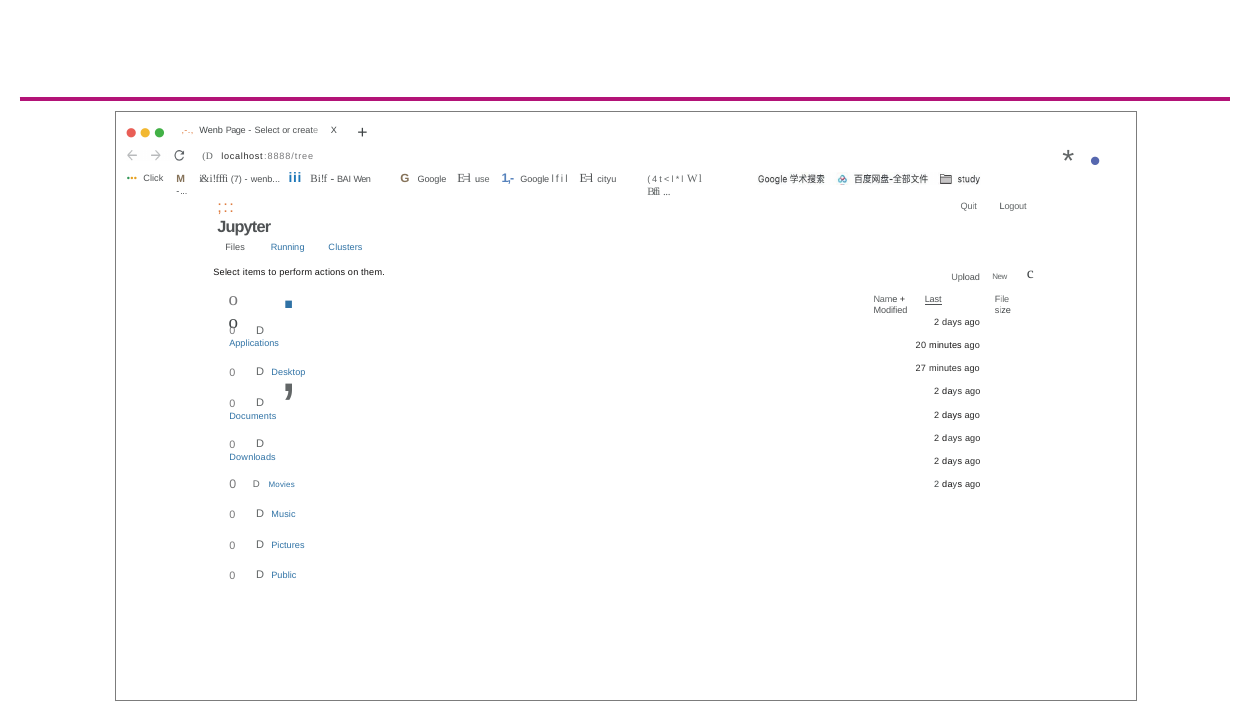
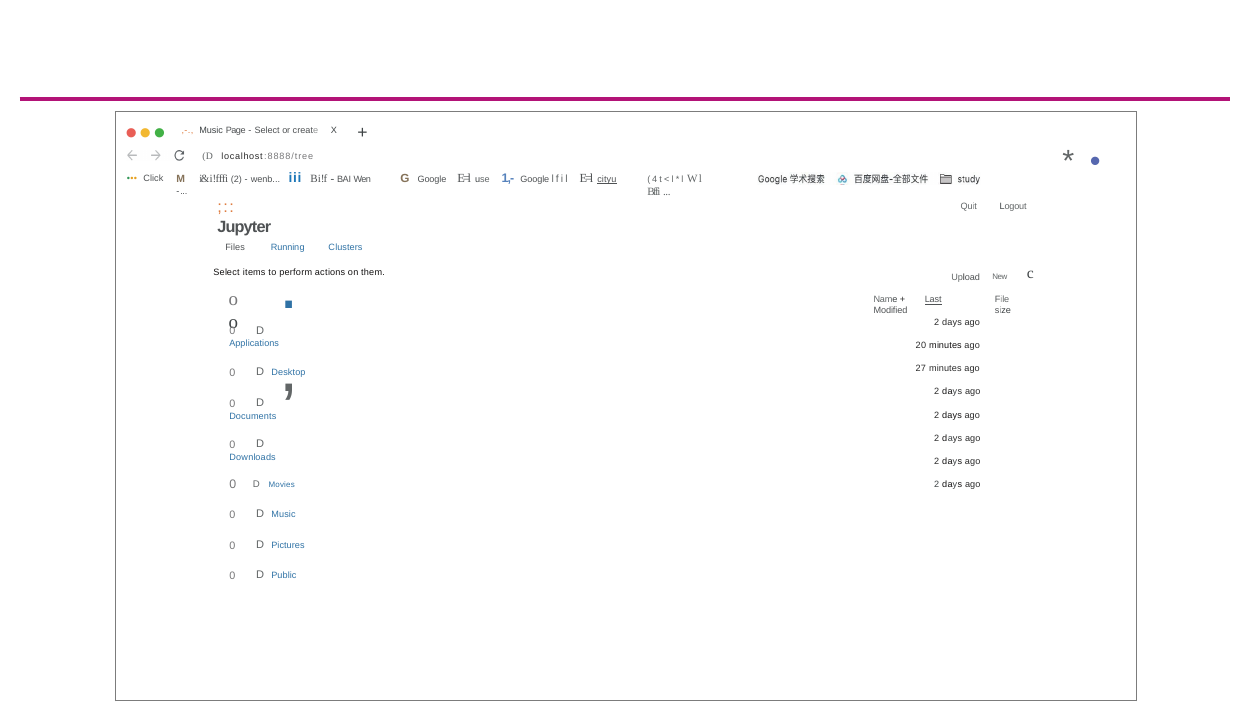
Wenb: Wenb -> Music (211, 130)
cityu underline: none -> present (607, 180)
i&i!fffi 7: 7 -> 2 (236, 179)
